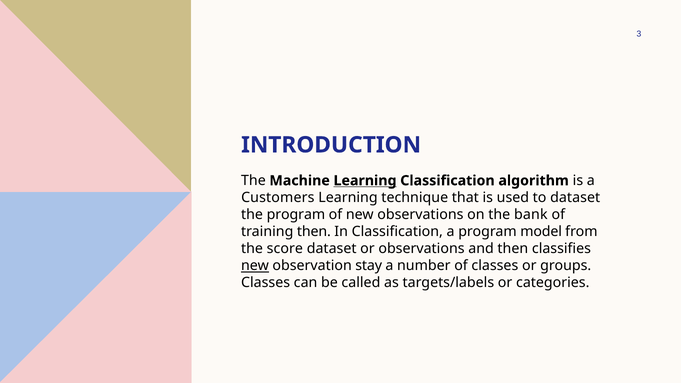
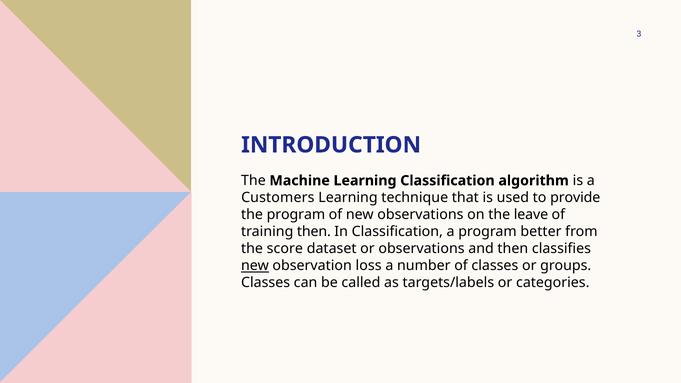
Learning underline: present -> none (365, 181)
to dataset: dataset -> provide (575, 198)
bank: bank -> leave (531, 215)
model: model -> better (541, 232)
stay: stay -> loss (369, 266)
